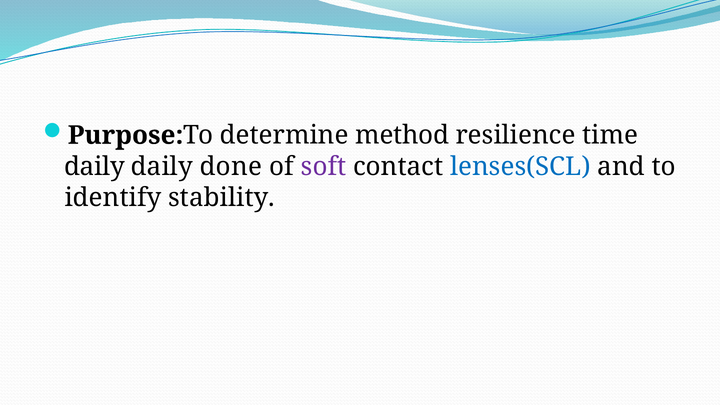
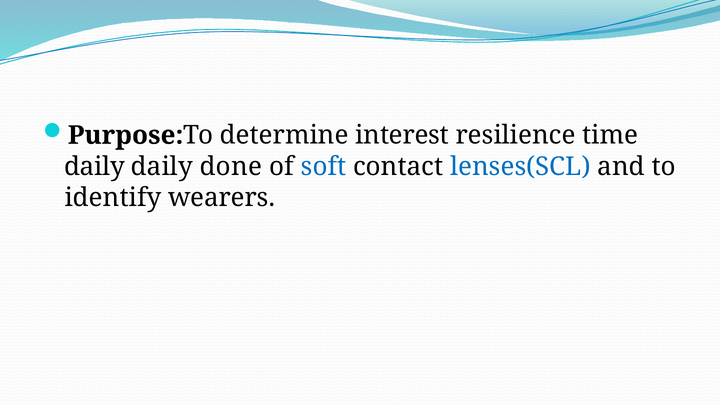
method: method -> interest (402, 135)
soft colour: purple -> blue (324, 166)
stability: stability -> wearers (222, 198)
